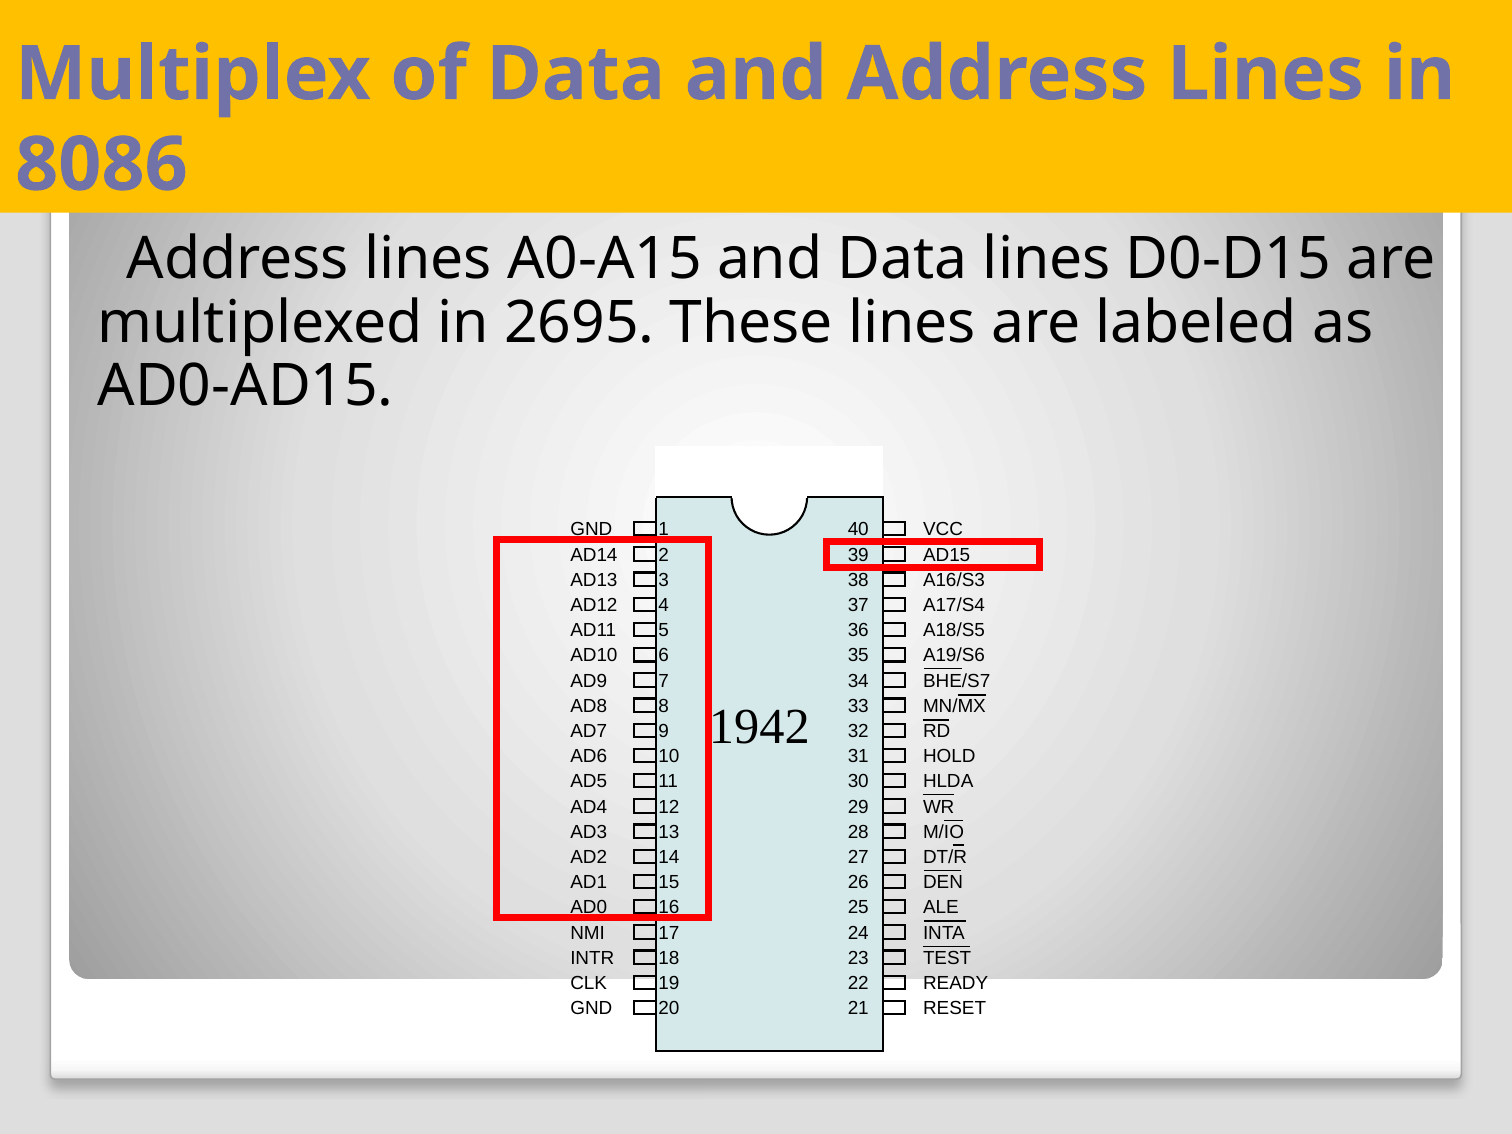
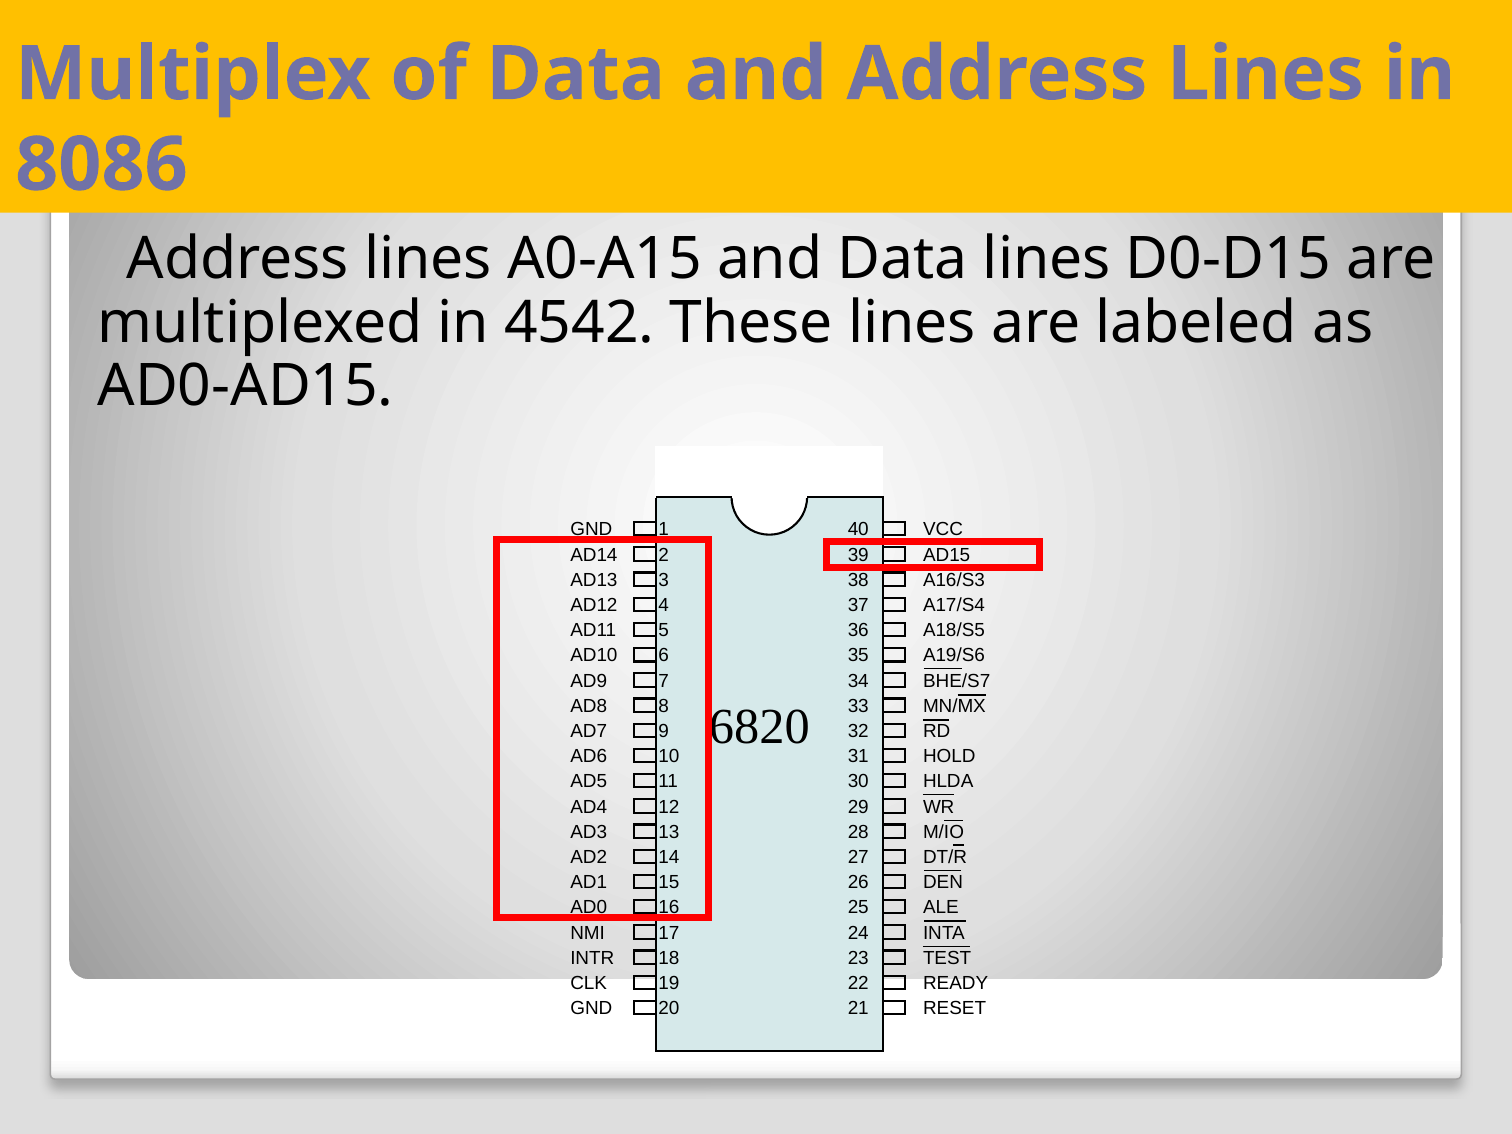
2695: 2695 -> 4542 (579, 323)
1942: 1942 -> 6820 (759, 727)
